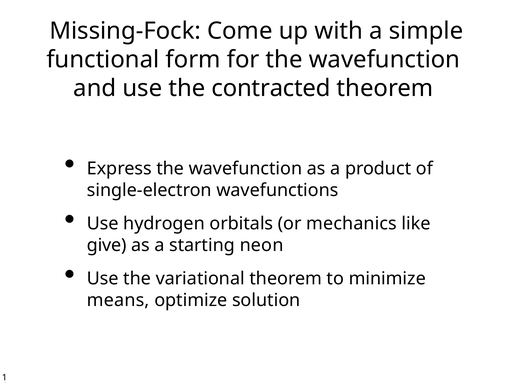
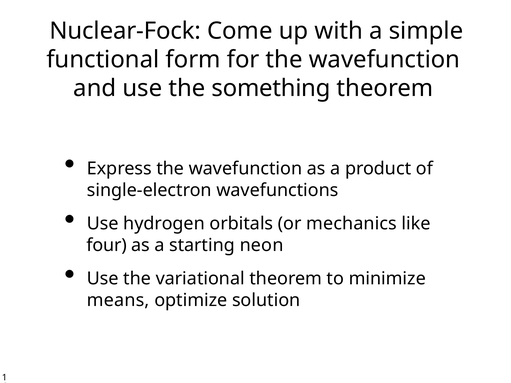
Missing-Fock: Missing-Fock -> Nuclear-Fock (125, 31)
contracted: contracted -> something (271, 88)
give: give -> four (107, 245)
